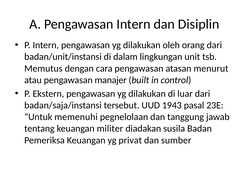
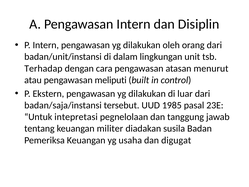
Memutus: Memutus -> Terhadap (43, 68)
manajer: manajer -> meliputi (111, 80)
1943: 1943 -> 1985 (172, 105)
memenuhi: memenuhi -> intepretasi (76, 117)
privat: privat -> usaha (130, 140)
sumber: sumber -> digugat (176, 140)
